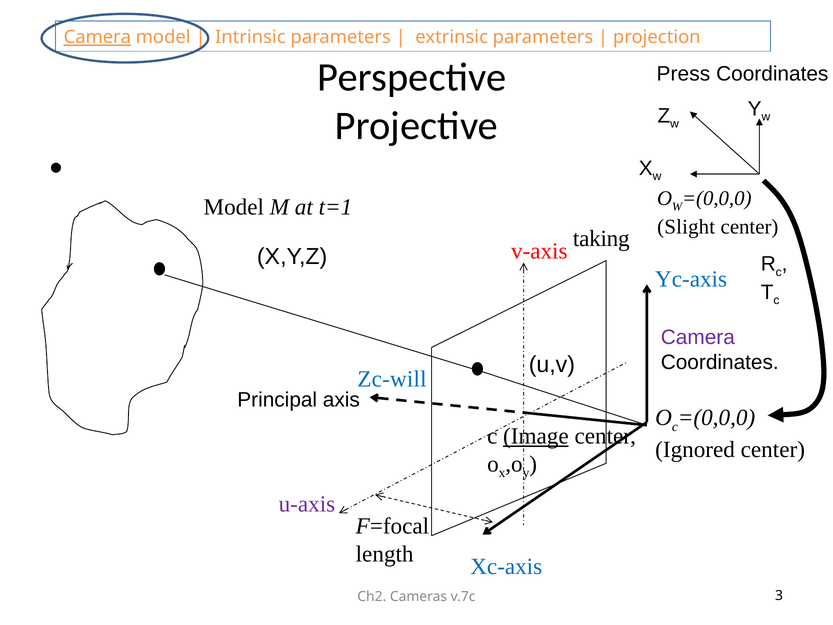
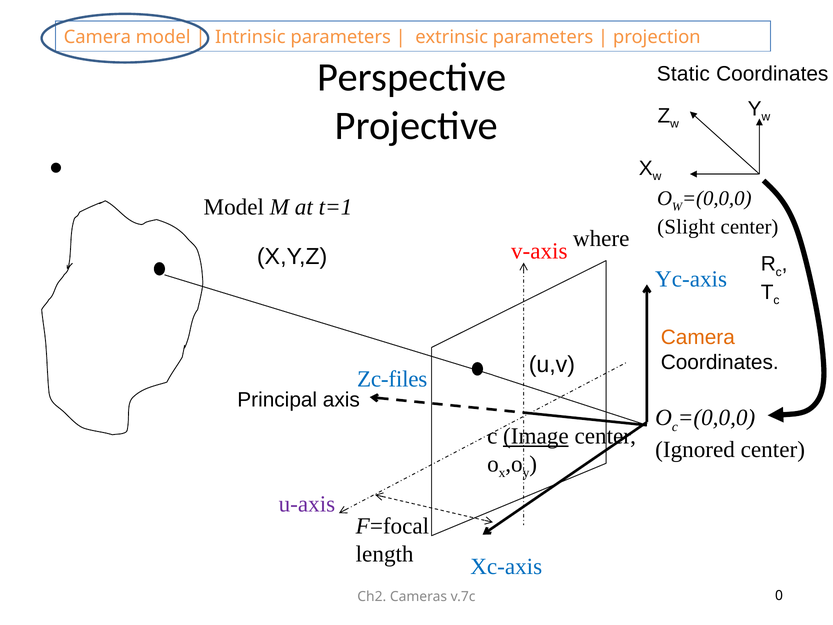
Camera underline: present -> none (97, 37)
Press: Press -> Static (683, 74)
taking: taking -> where (601, 239)
Camera colour: purple -> orange (698, 337)
Zc-will: Zc-will -> Zc-files (392, 379)
3: 3 -> 0 (779, 596)
